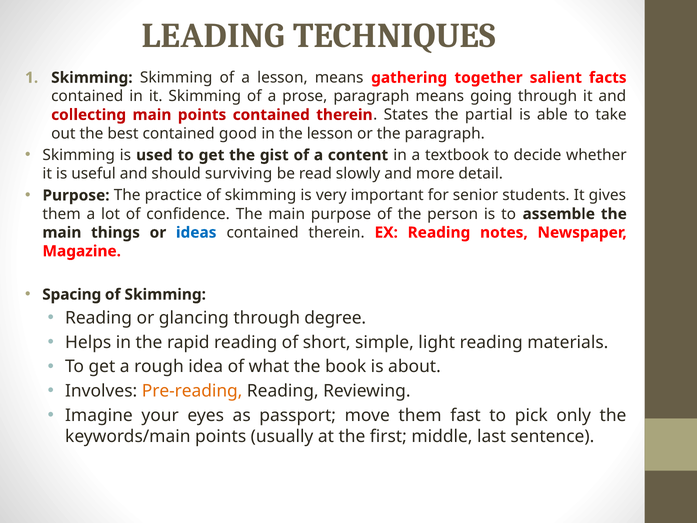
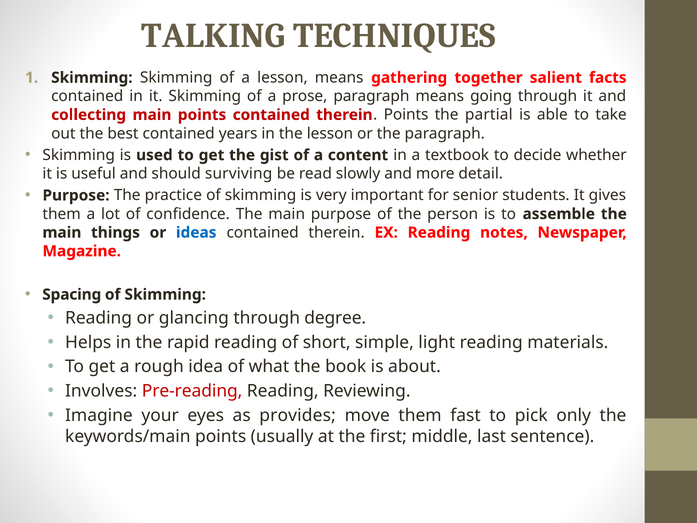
LEADING: LEADING -> TALKING (213, 35)
therein States: States -> Points (406, 115)
good: good -> years (238, 133)
Pre-reading colour: orange -> red (192, 391)
passport: passport -> provides (298, 415)
